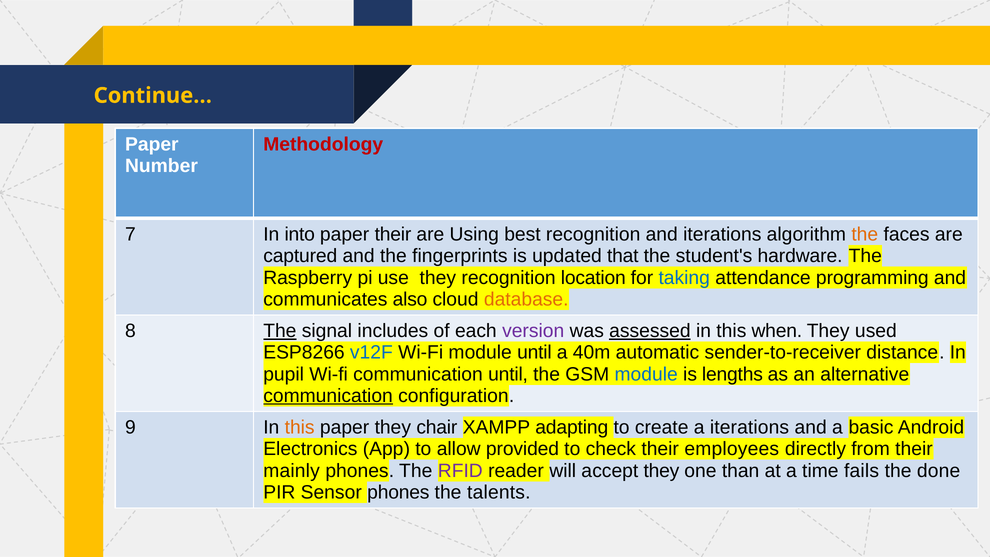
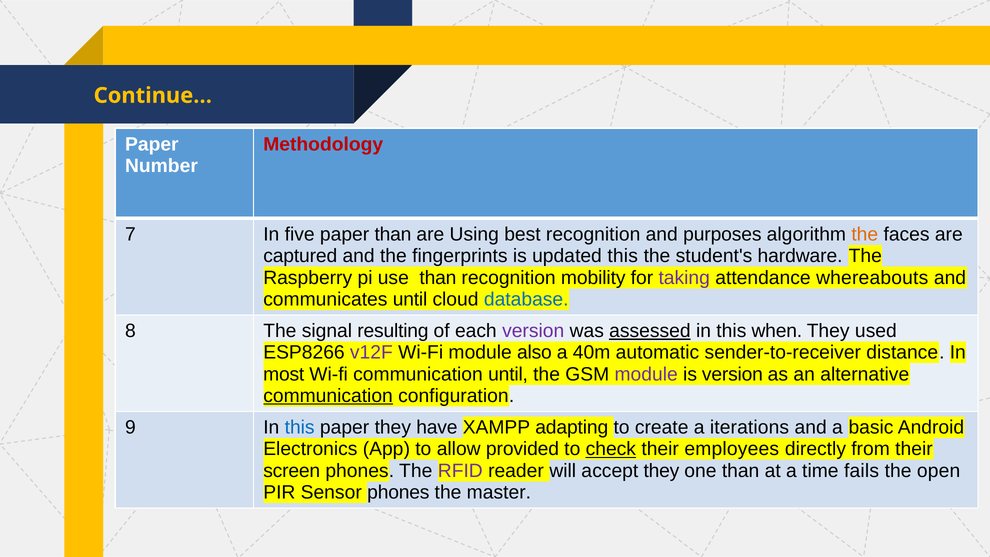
into: into -> five (300, 234)
paper their: their -> than (393, 234)
and iterations: iterations -> purposes (722, 234)
updated that: that -> this (623, 256)
use they: they -> than (438, 278)
location: location -> mobility (593, 278)
taking colour: blue -> purple (684, 278)
programming: programming -> whereabouts (872, 278)
communicates also: also -> until (410, 299)
database colour: orange -> blue (526, 299)
The underline: present -> none (280, 331)
includes: includes -> resulting (393, 331)
v12F colour: blue -> purple (371, 353)
module until: until -> also (534, 353)
pupil: pupil -> most (284, 374)
module colour: blue -> purple (646, 374)
is lengths: lengths -> version (732, 374)
this colour: orange -> blue (300, 427)
chair: chair -> have (437, 427)
check underline: none -> present (611, 449)
mainly: mainly -> screen (292, 471)
done: done -> open (939, 471)
talents: talents -> master (499, 492)
